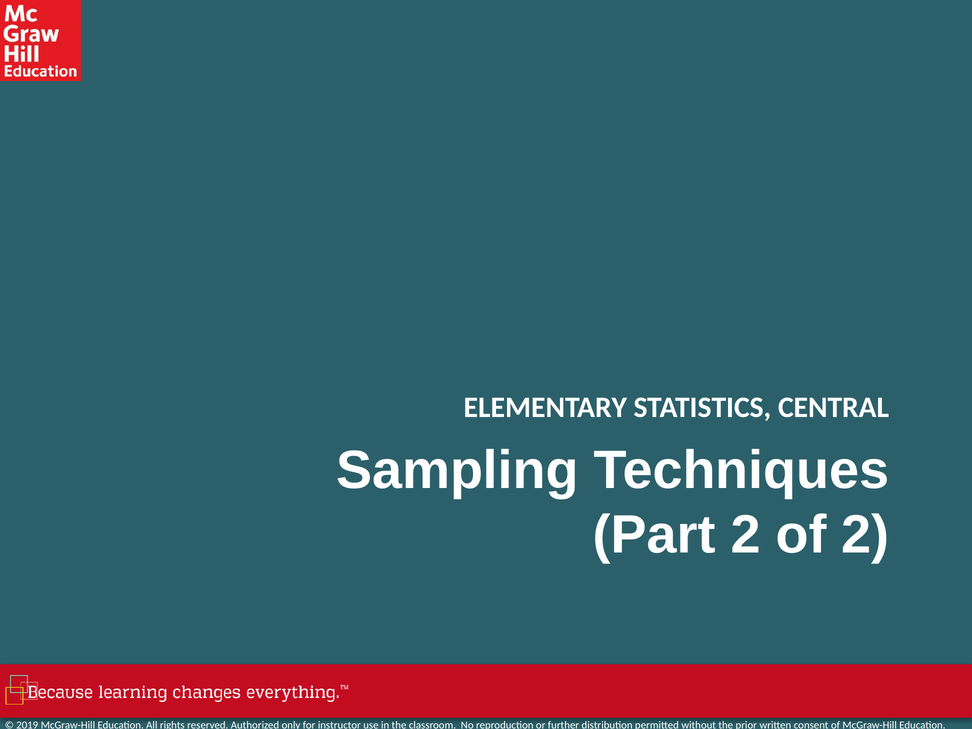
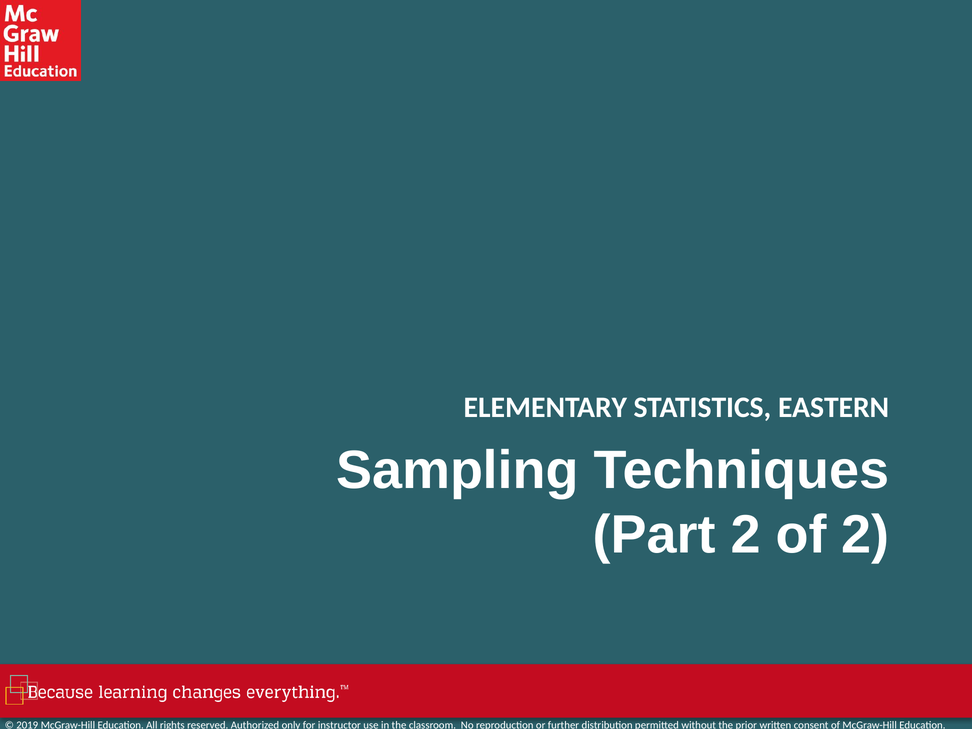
CENTRAL: CENTRAL -> EASTERN (834, 407)
